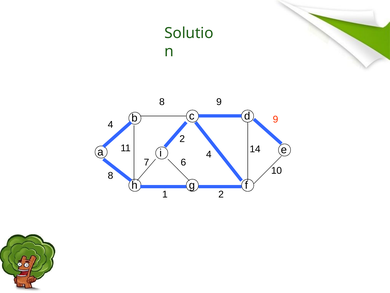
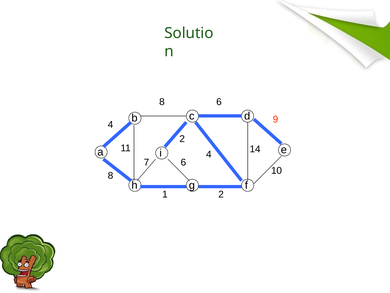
8 9: 9 -> 6 (219, 102)
